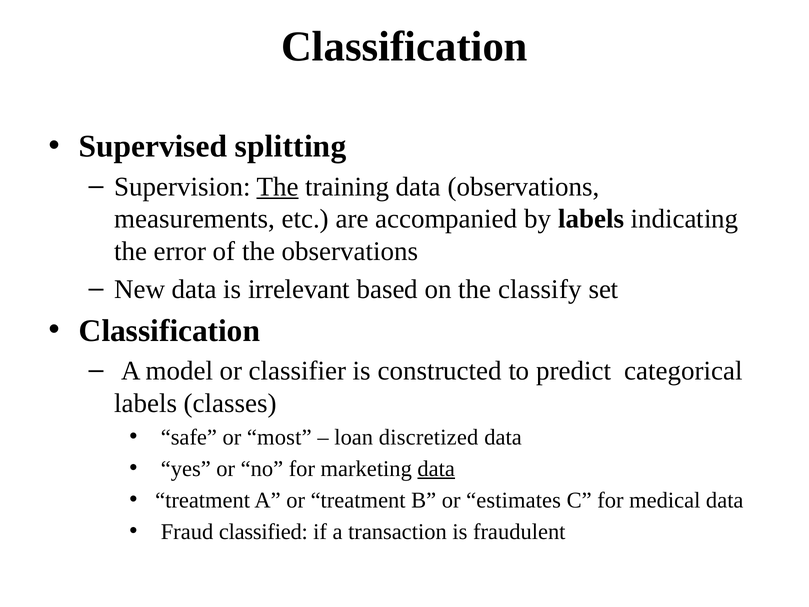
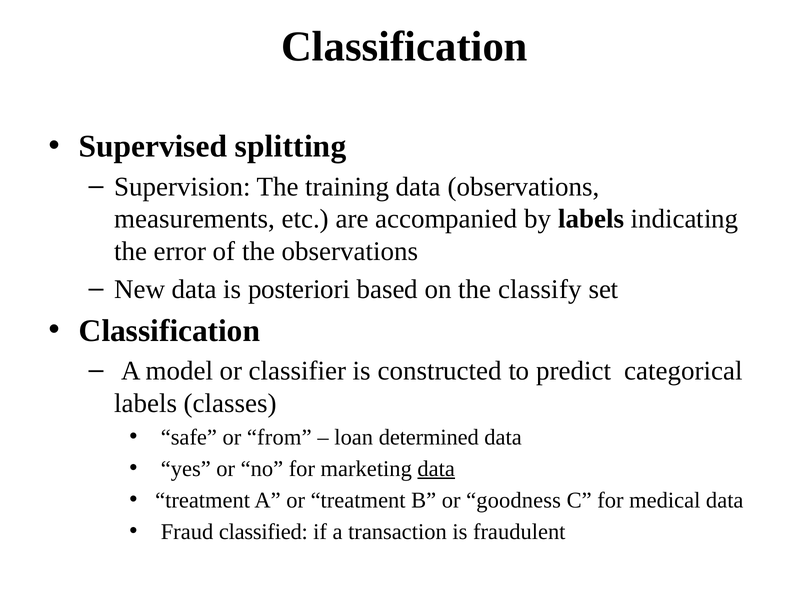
The underline: present -> none (278, 187)
irrelevant: irrelevant -> posteriori (299, 289)
most: most -> from (279, 437)
discretized: discretized -> determined (429, 437)
estimates: estimates -> goodness (514, 500)
